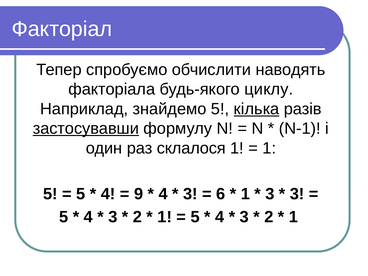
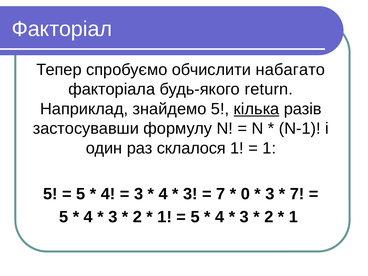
наводять: наводять -> набагато (290, 70)
циклу: циклу -> return (269, 89)
застосувавши underline: present -> none (86, 129)
9: 9 -> 3 (139, 194)
6: 6 -> 7 (221, 194)
1: 1 -> 0 (245, 194)
3: 3 -> 7 (297, 194)
